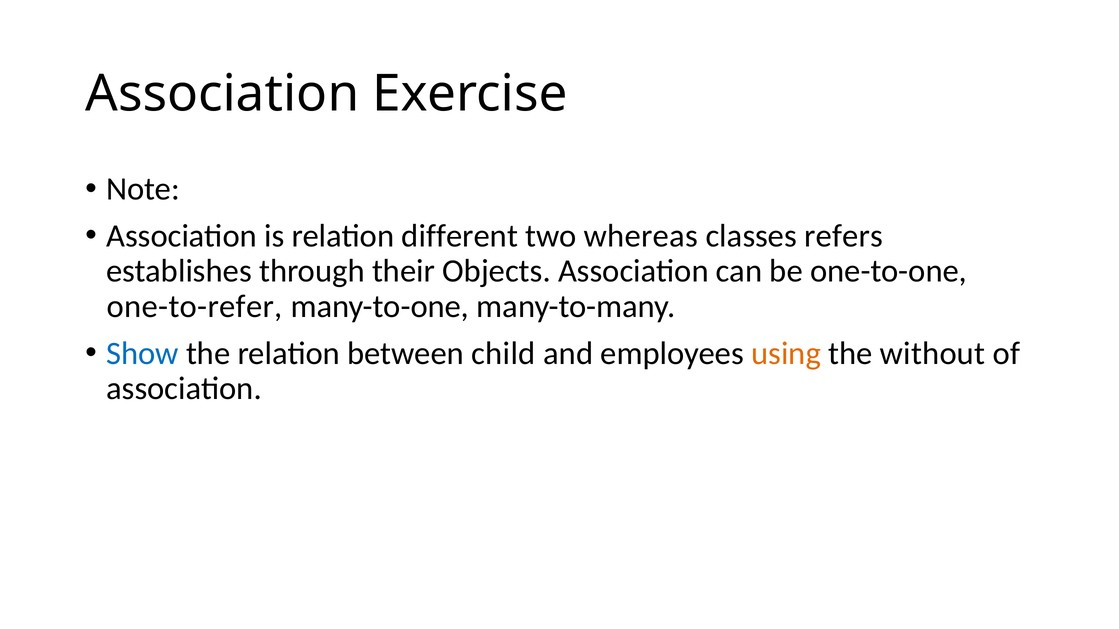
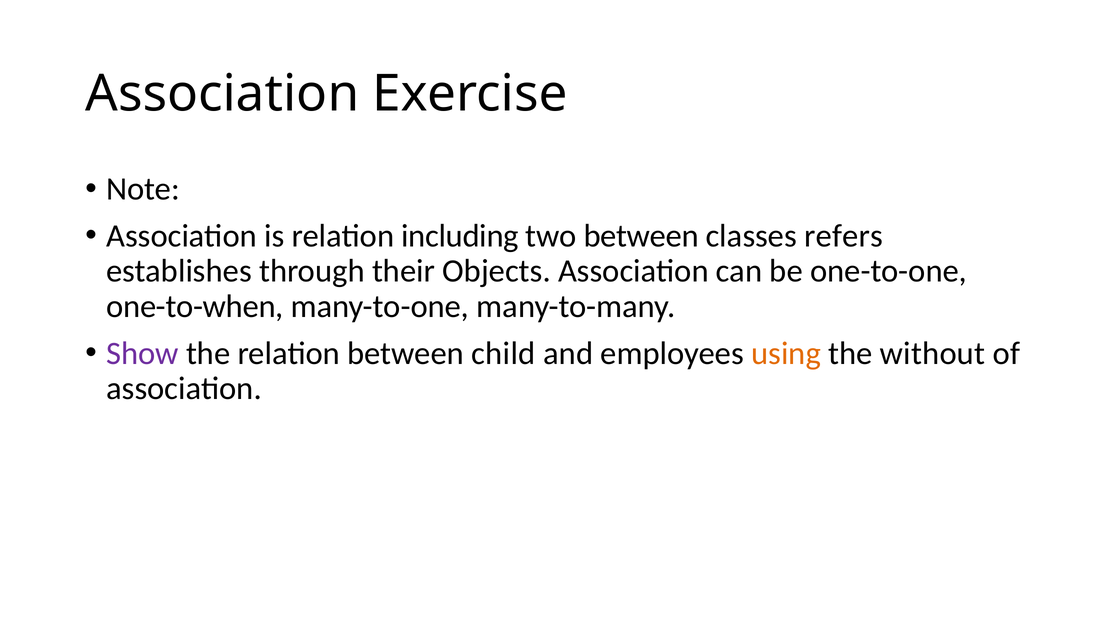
different: different -> including (460, 236)
two whereas: whereas -> between (641, 236)
one-to-refer: one-to-refer -> one-to-when (195, 307)
Show colour: blue -> purple (143, 354)
